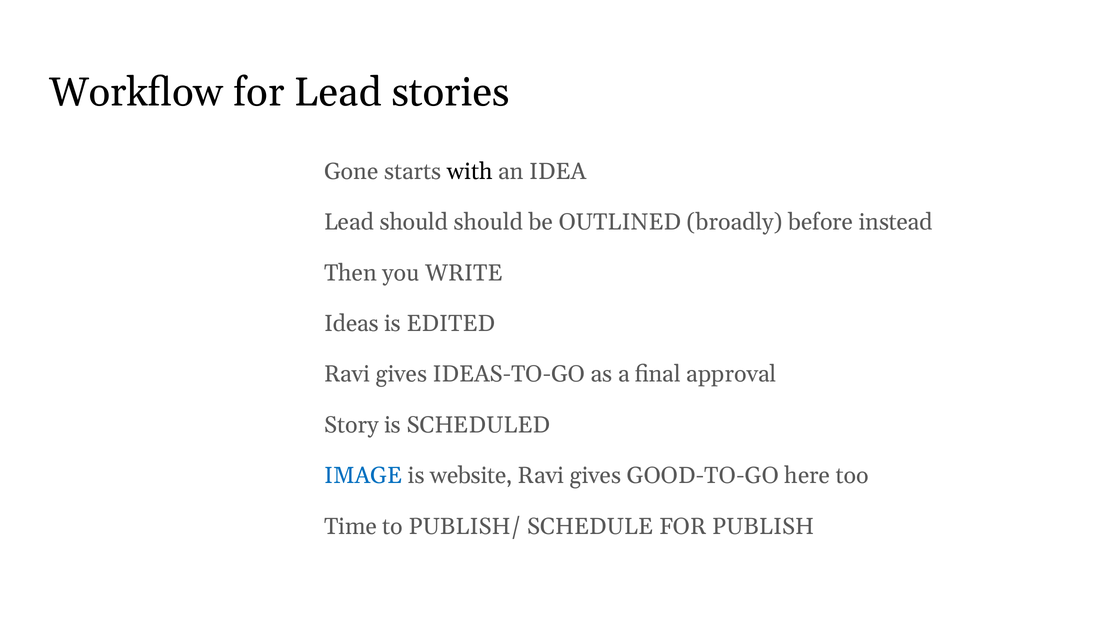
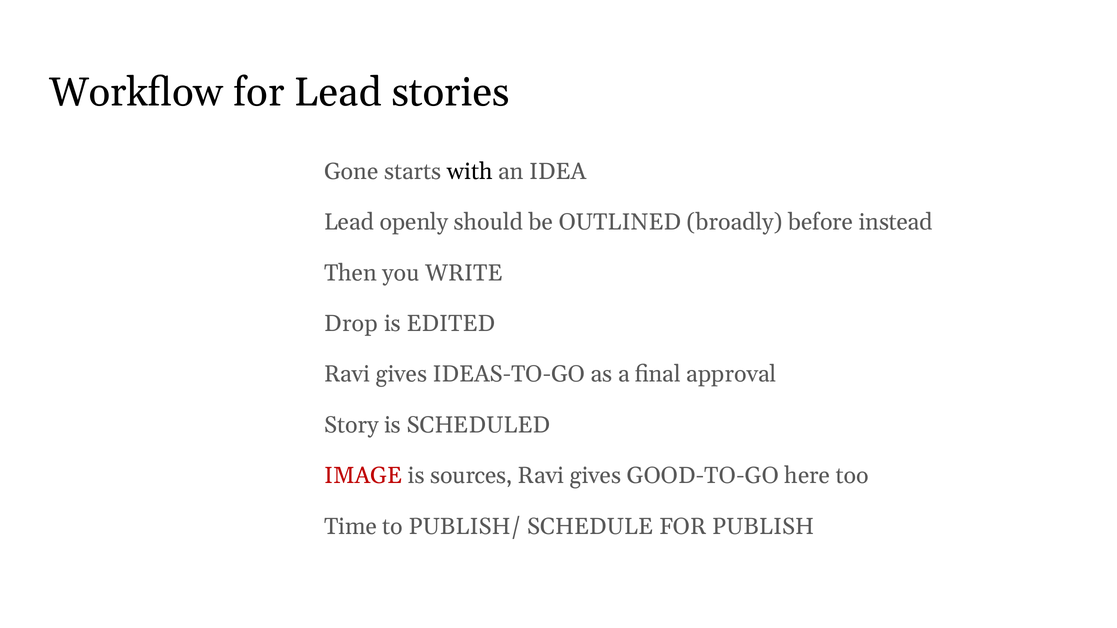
Lead should: should -> openly (414, 222)
Ideas: Ideas -> Drop (351, 324)
IMAGE colour: blue -> red (363, 476)
website: website -> sources (471, 476)
